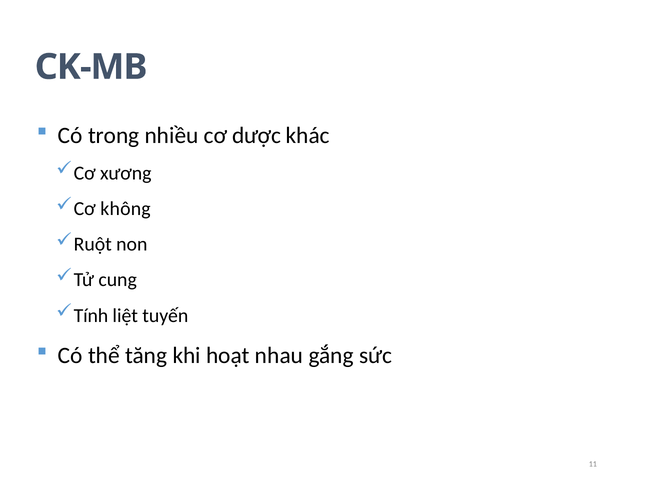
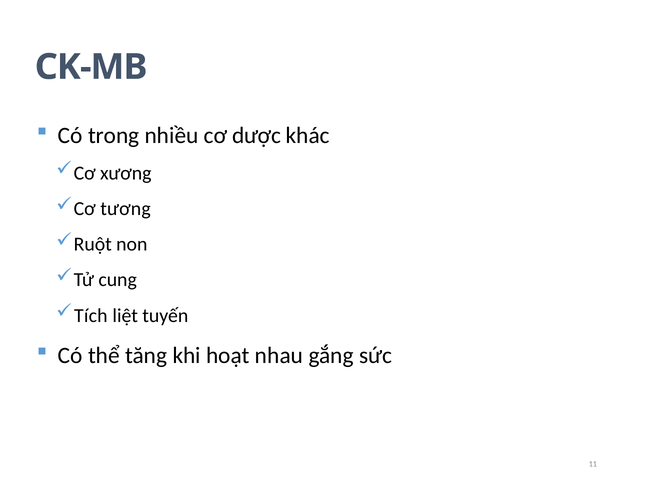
không: không -> tương (126, 209)
Tính: Tính -> Tích (91, 316)
